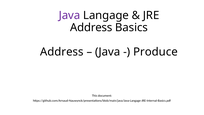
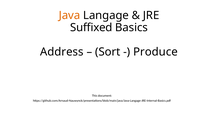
Java colour: purple -> orange (69, 15)
Address: Address -> Suffixed (91, 27)
Java: Java -> Sort (108, 52)
